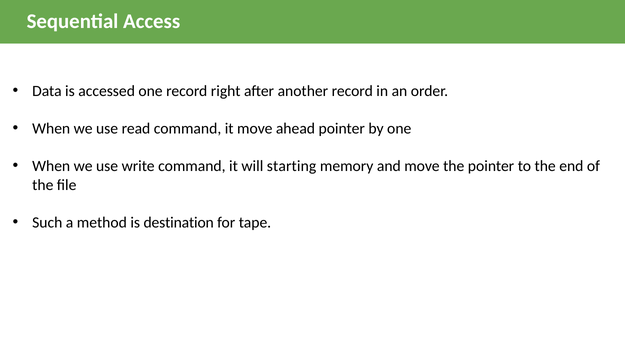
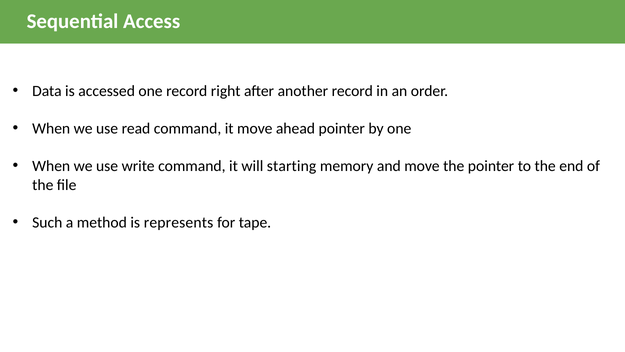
destination: destination -> represents (179, 222)
